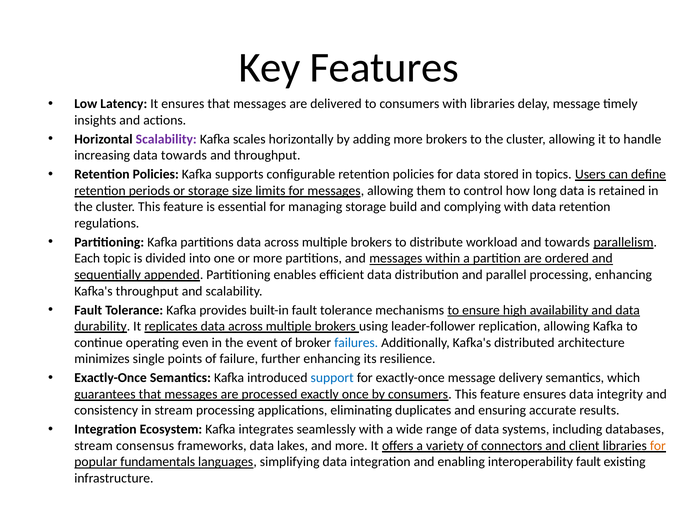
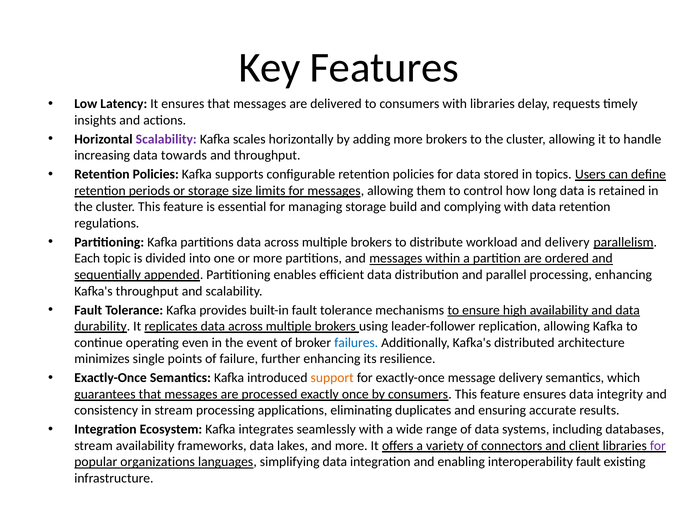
delay message: message -> requests (576, 104)
and towards: towards -> delivery (567, 242)
support colour: blue -> orange (332, 378)
stream consensus: consensus -> availability (145, 446)
for colour: orange -> purple (658, 446)
fundamentals: fundamentals -> organizations (158, 462)
